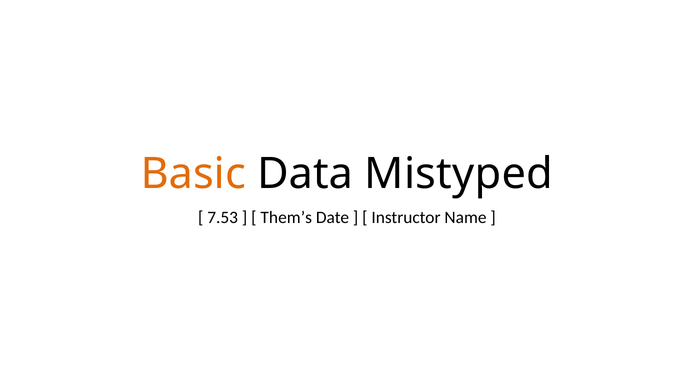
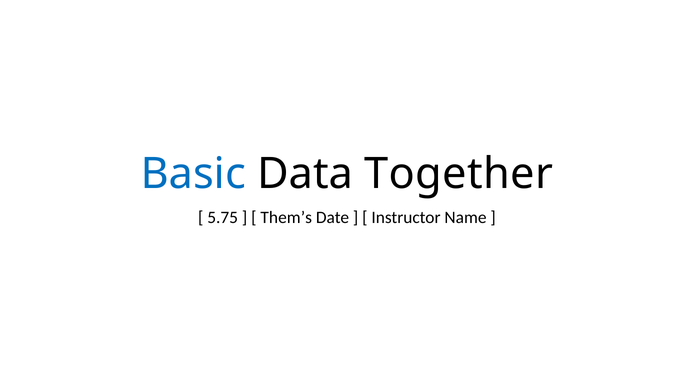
Basic colour: orange -> blue (193, 173)
Mistyped: Mistyped -> Together (459, 173)
7.53: 7.53 -> 5.75 (223, 217)
